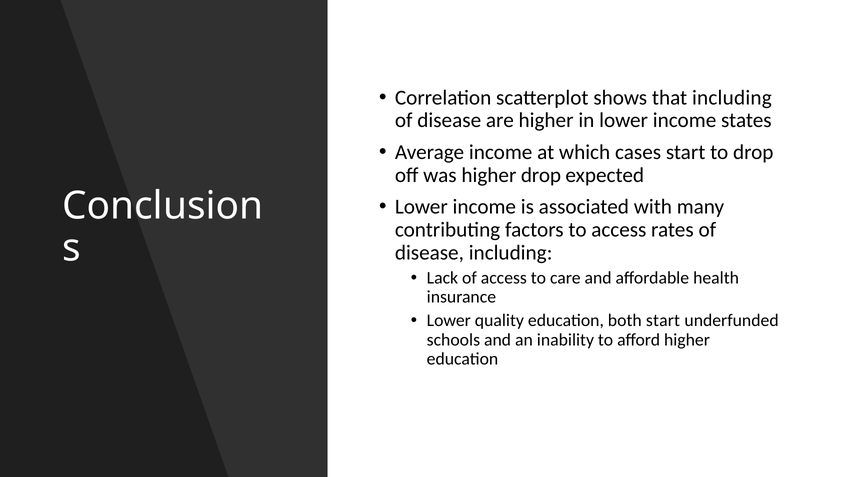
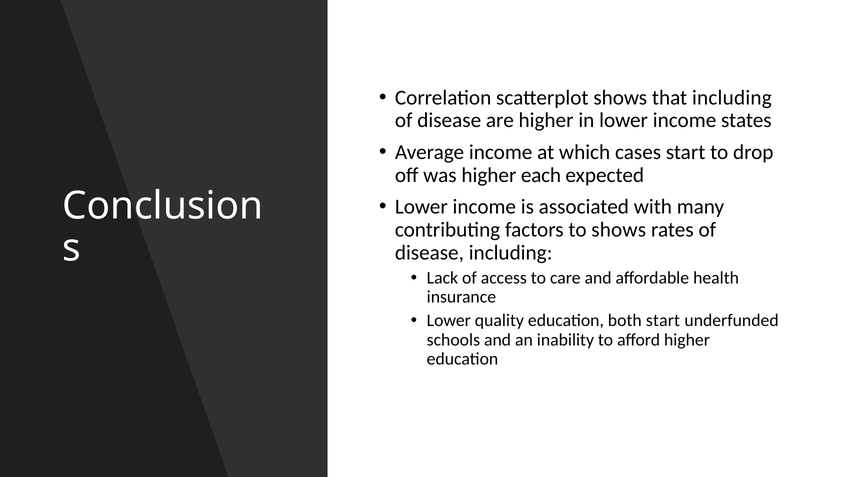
higher drop: drop -> each (541, 175)
to access: access -> shows (619, 230)
